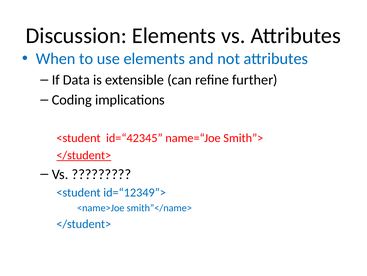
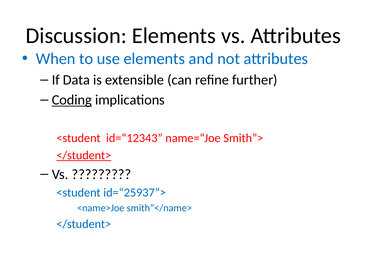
Coding underline: none -> present (72, 100)
id=“42345: id=“42345 -> id=“12343 (134, 138)
id=“12349”>: id=“12349”> -> id=“25937”> (135, 192)
